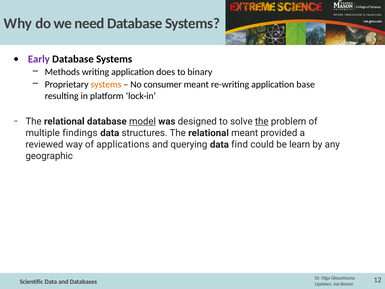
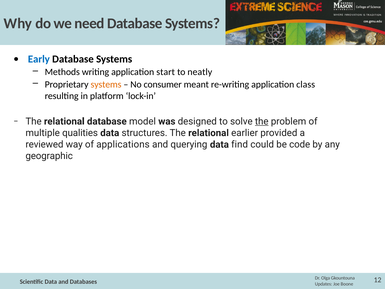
Early colour: purple -> blue (39, 59)
does: does -> start (166, 72)
binary: binary -> neatly (200, 72)
base: base -> class (306, 84)
model underline: present -> none (142, 121)
findings: findings -> qualities (80, 133)
relational meant: meant -> earlier (245, 133)
learn: learn -> code (300, 144)
